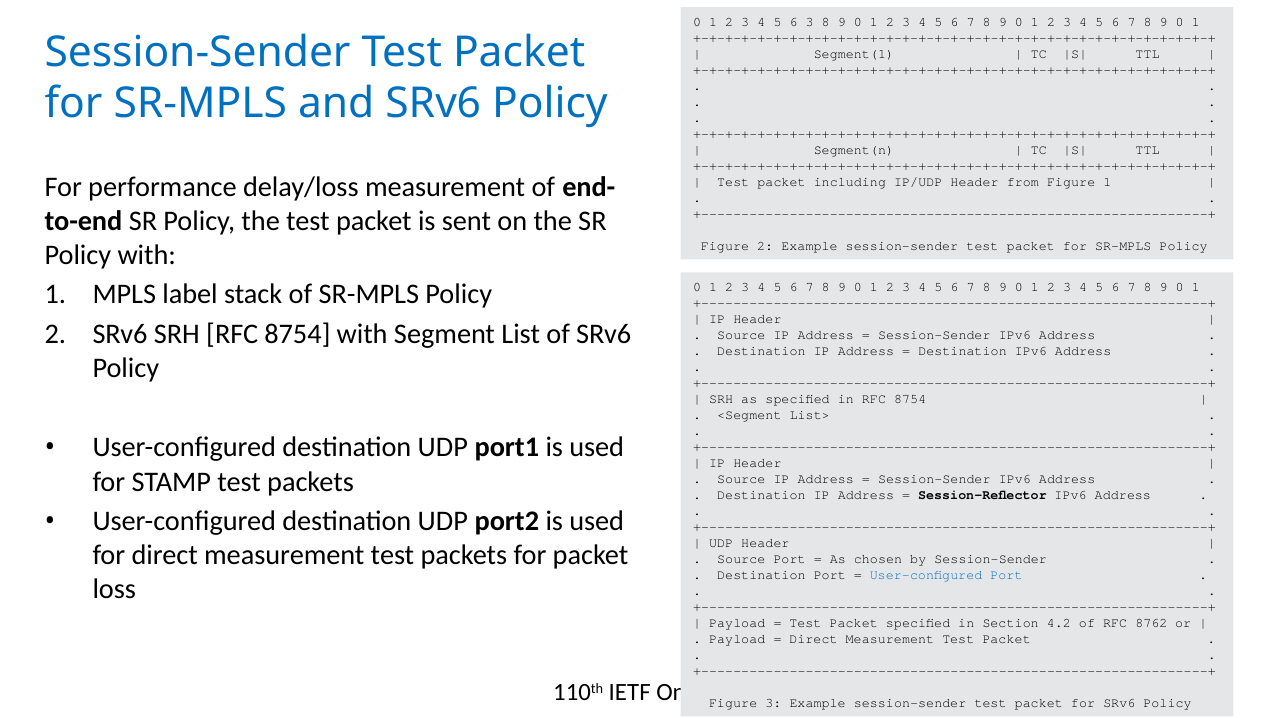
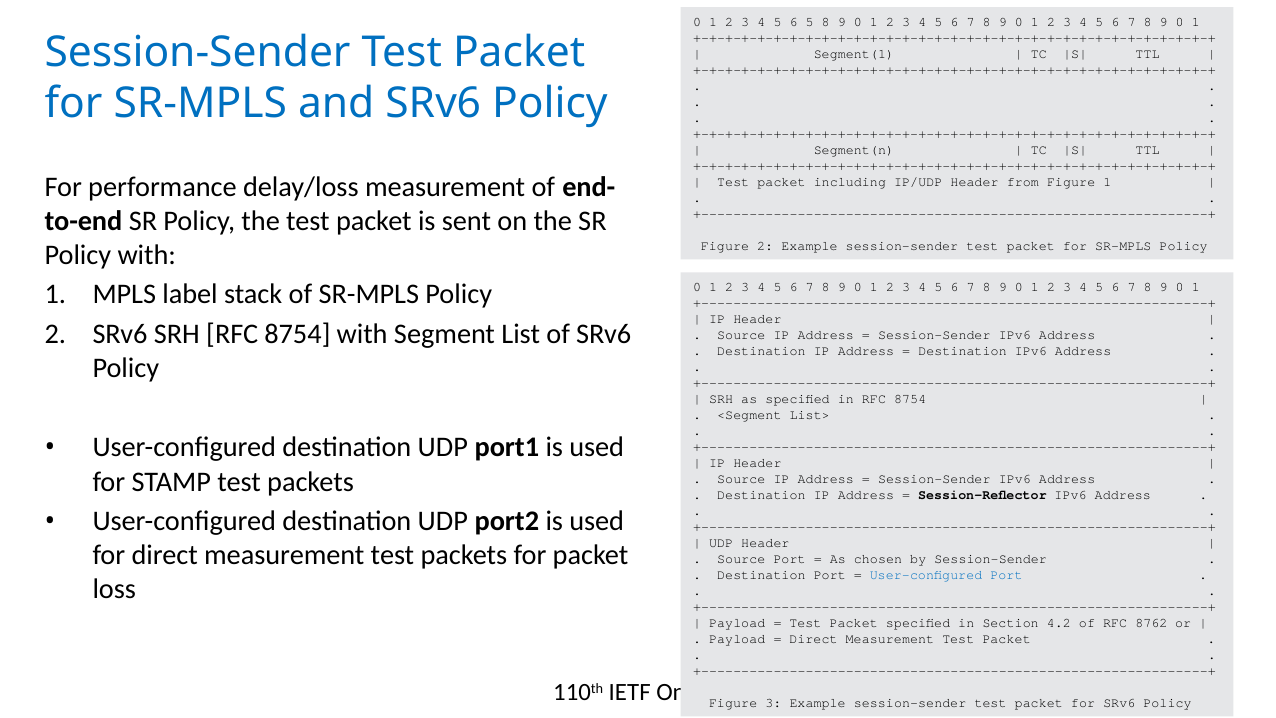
6 3: 3 -> 5 (810, 22)
